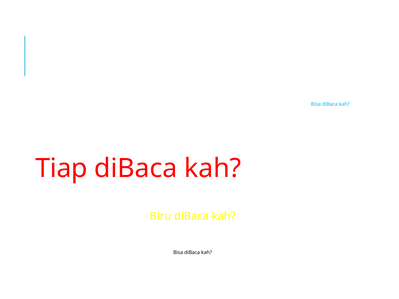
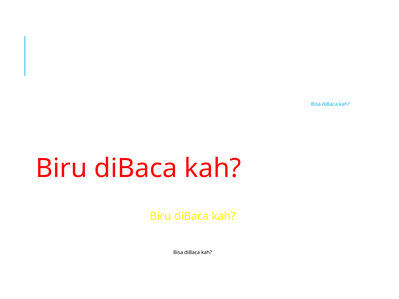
Tiap: Tiap -> Biru (61, 169)
